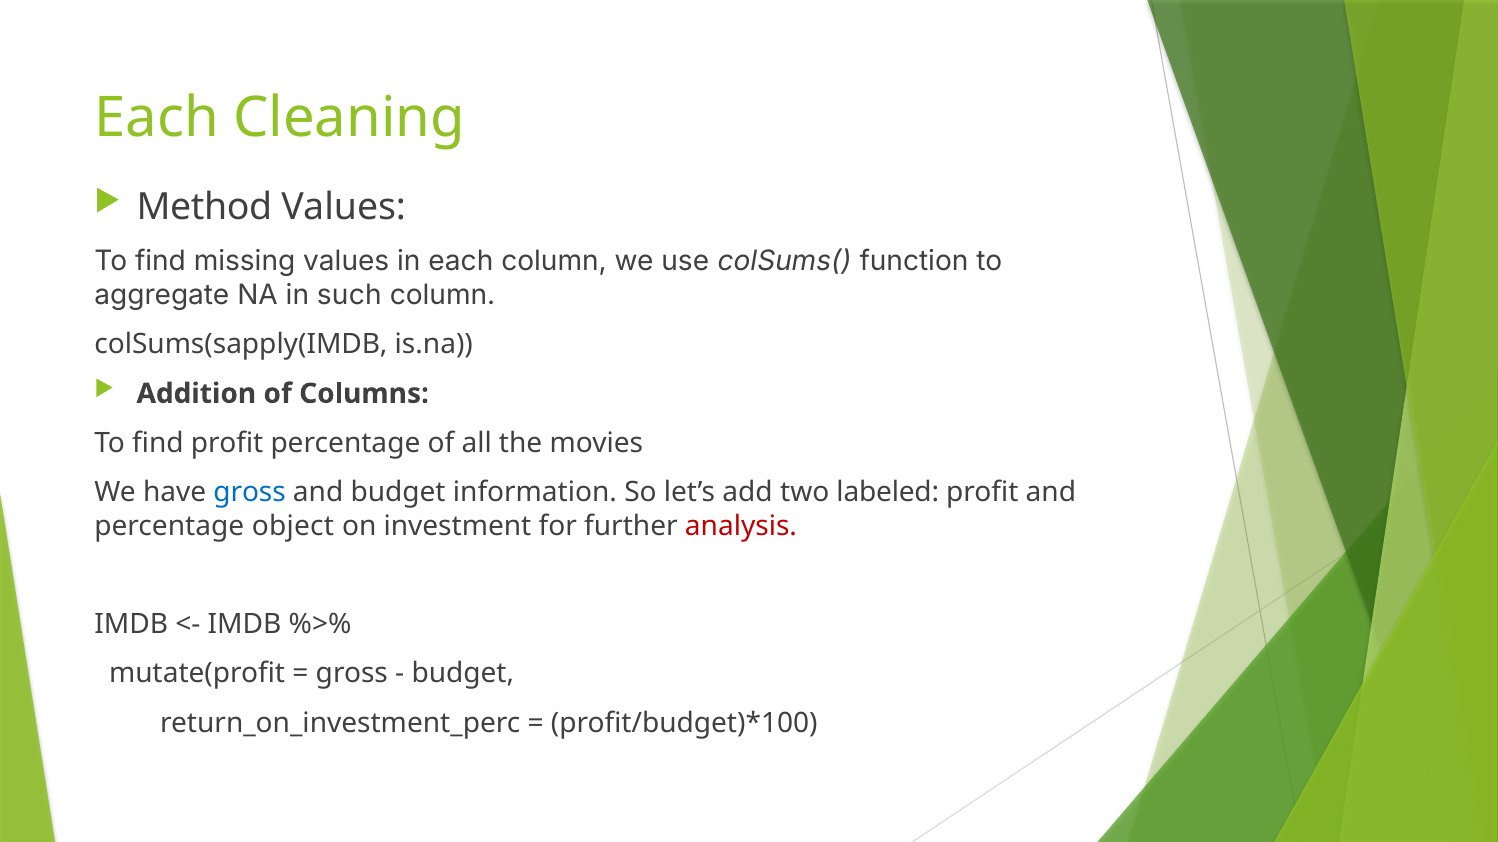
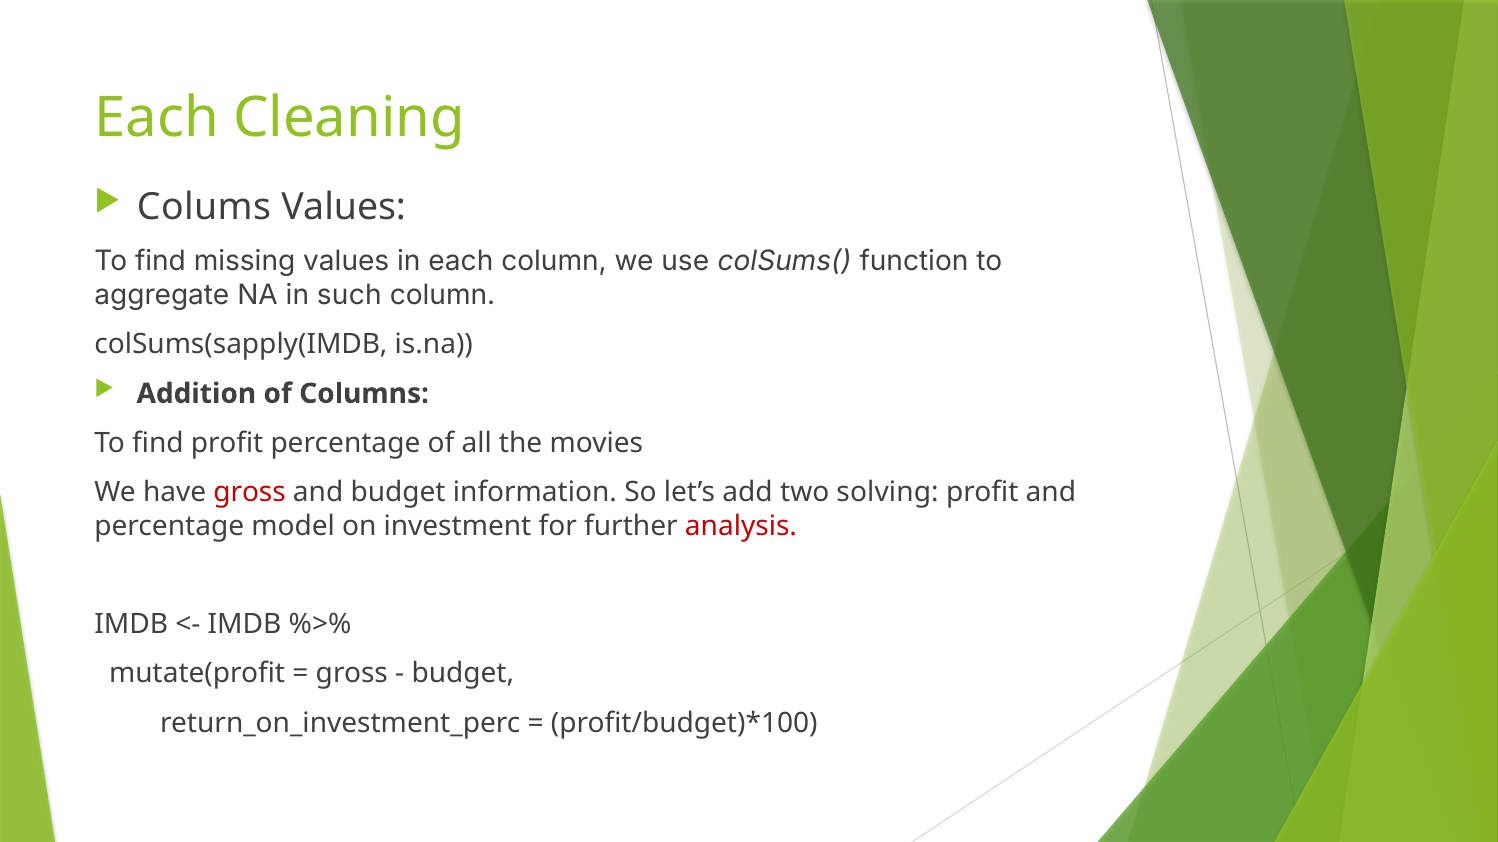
Method: Method -> Colums (204, 207)
gross colour: blue -> red (250, 492)
labeled: labeled -> solving (888, 492)
object: object -> model (293, 526)
